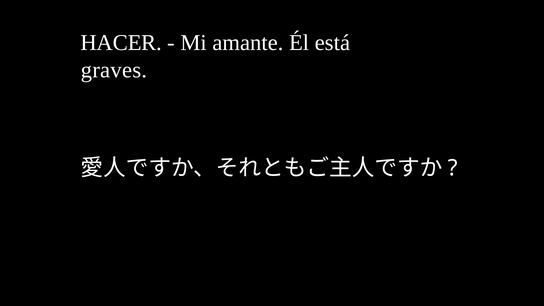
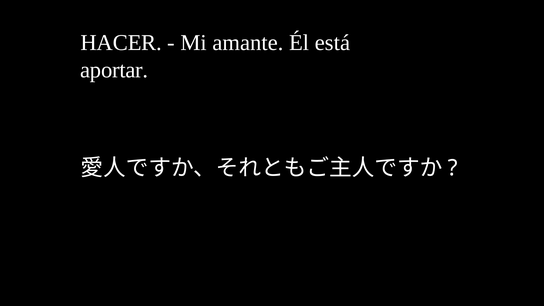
graves: graves -> aportar (114, 70)
